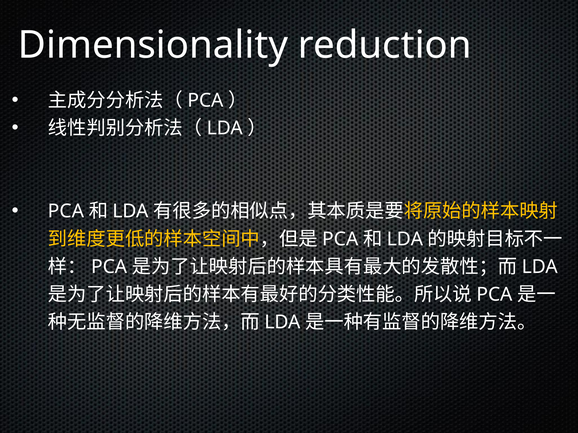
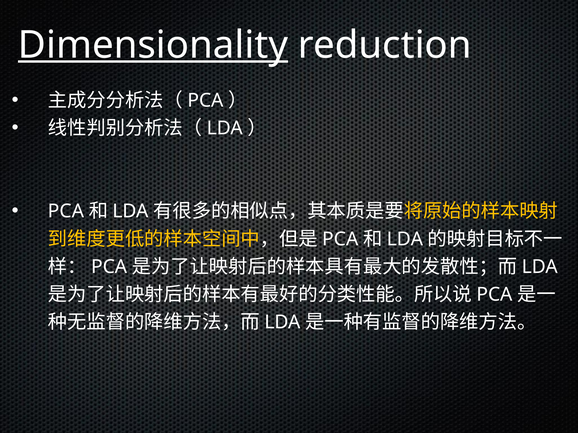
Dimensionality underline: none -> present (153, 45)
